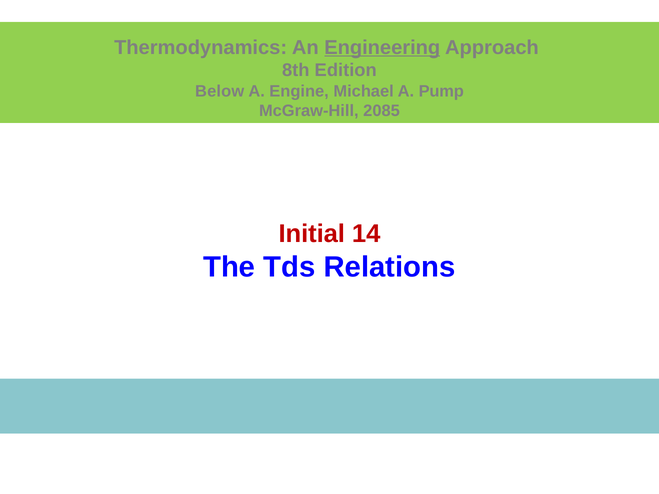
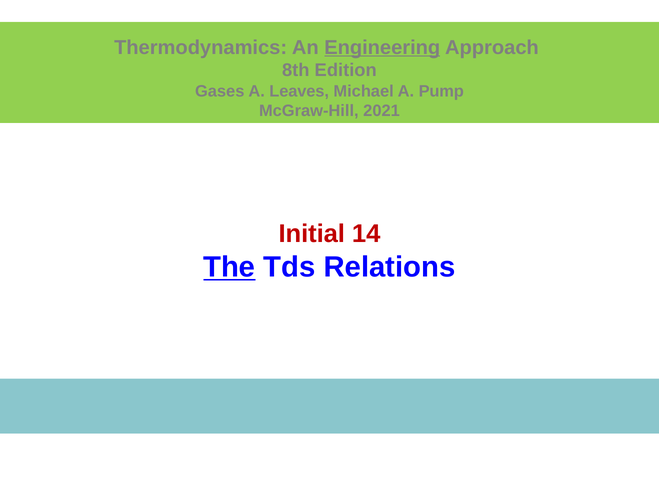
Below: Below -> Gases (220, 91)
Engine: Engine -> Leaves (299, 91)
2085: 2085 -> 2021 (382, 111)
The underline: none -> present (229, 267)
